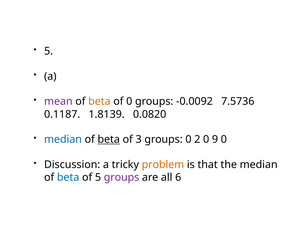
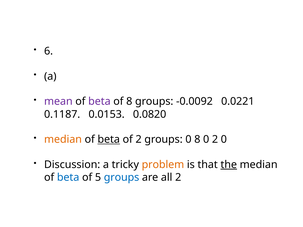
5: 5 -> 6 (49, 51)
beta colour: orange -> purple (99, 102)
of 0: 0 -> 8 (129, 102)
7.5736: 7.5736 -> 0.0221 (238, 102)
1.8139: 1.8139 -> 0.0153 (107, 114)
median colour: blue -> orange (63, 140)
of 3: 3 -> 2 (139, 140)
0 2: 2 -> 8 (197, 140)
0 9: 9 -> 2 (215, 140)
the underline: none -> present (229, 165)
groups colour: purple -> blue (122, 178)
all 6: 6 -> 2 (178, 178)
